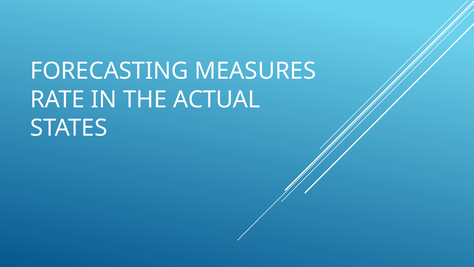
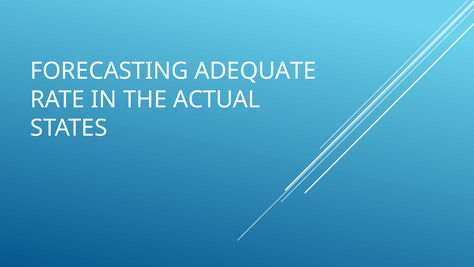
MEASURES: MEASURES -> ADEQUATE (255, 71)
